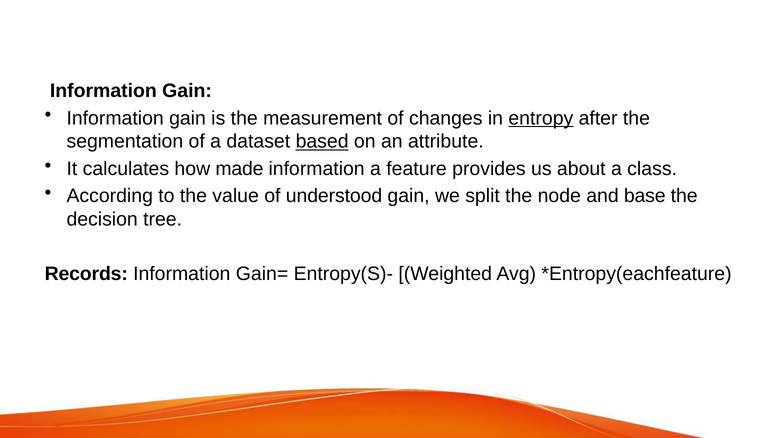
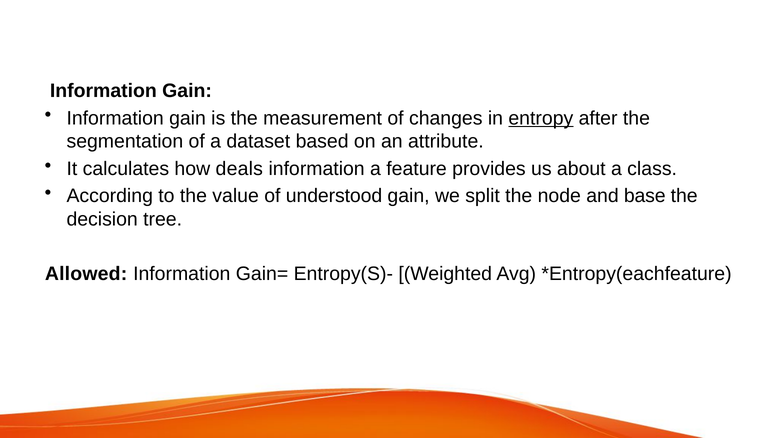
based underline: present -> none (322, 141)
made: made -> deals (239, 169)
Records: Records -> Allowed (86, 274)
